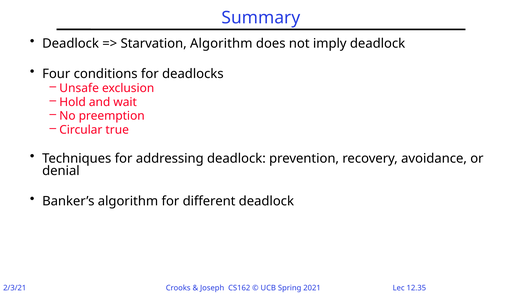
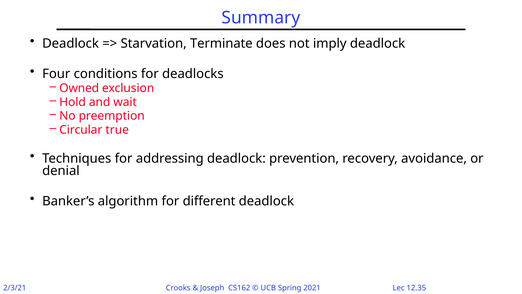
Starvation Algorithm: Algorithm -> Terminate (221, 43)
Unsafe: Unsafe -> Owned (79, 88)
